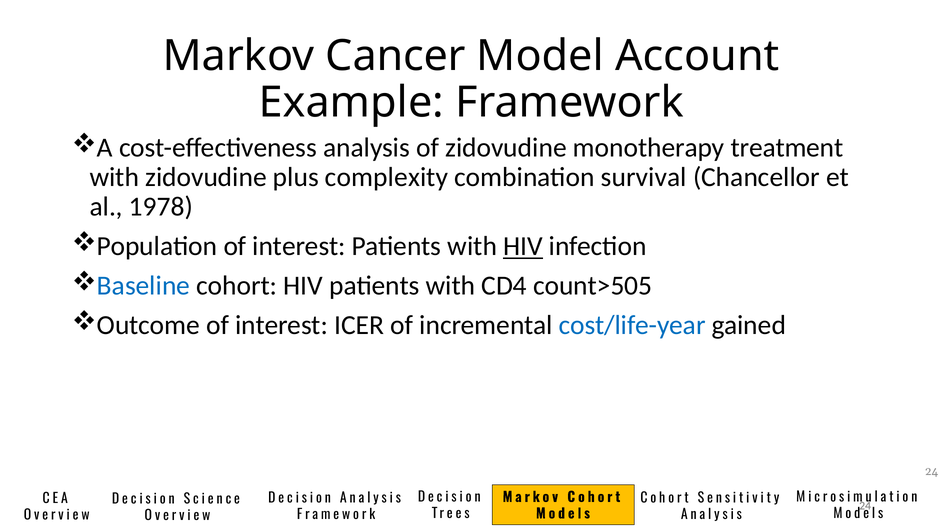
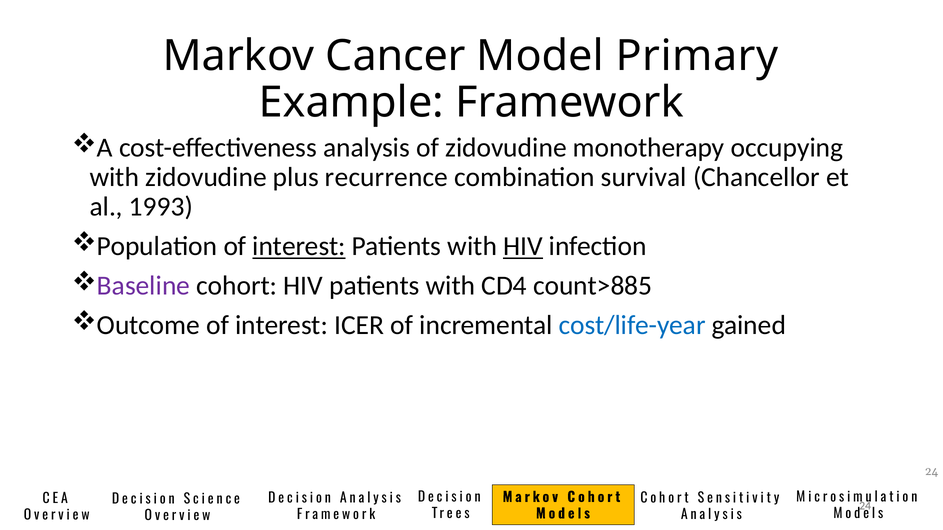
Account: Account -> Primary (697, 56)
treatment: treatment -> occupying (787, 148)
complexity: complexity -> recurrence (387, 177)
1978: 1978 -> 1993 (161, 207)
interest underline: none -> present (299, 247)
Baseline colour: blue -> purple (144, 286)
count>505: count>505 -> count>885 (593, 286)
